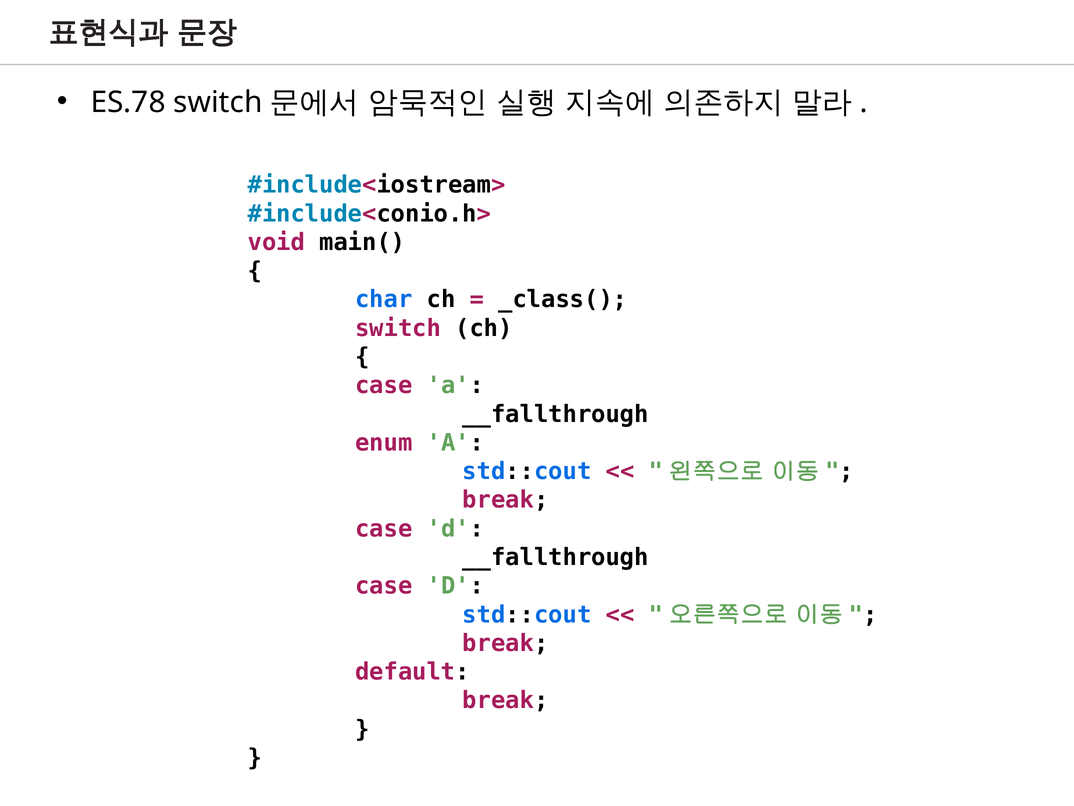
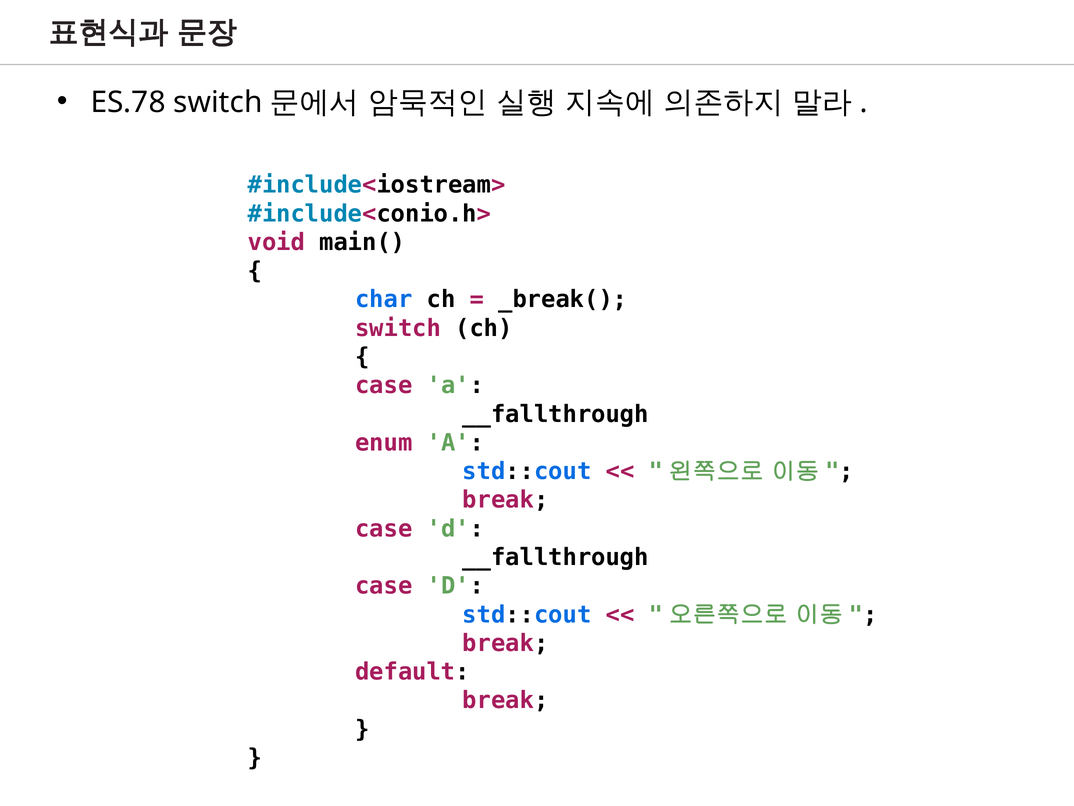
_class(: _class( -> _break( (563, 299)
